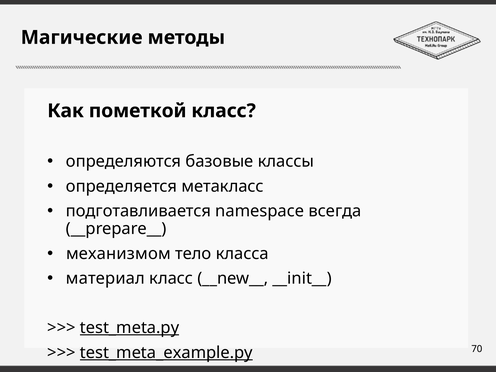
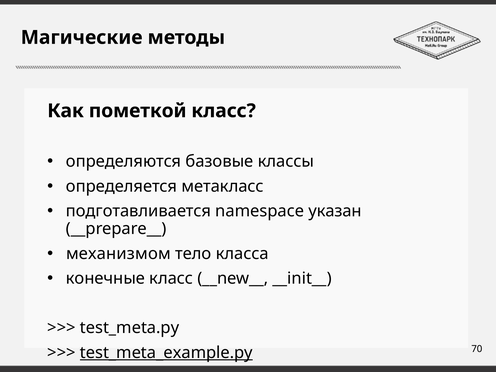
всегда: всегда -> указан (335, 211)
материал: материал -> конечные (105, 278)
test_meta.py underline: present -> none (130, 328)
